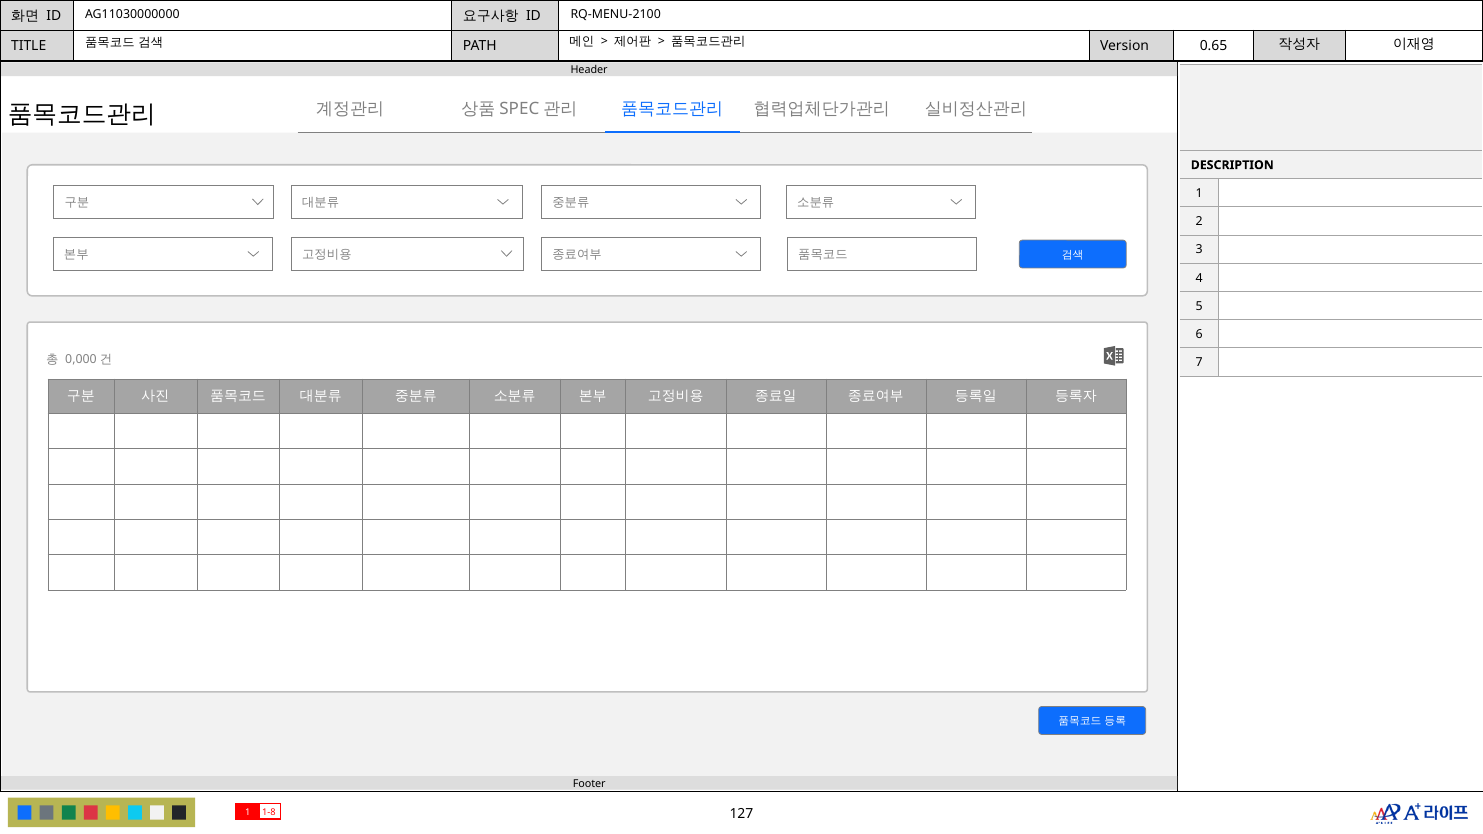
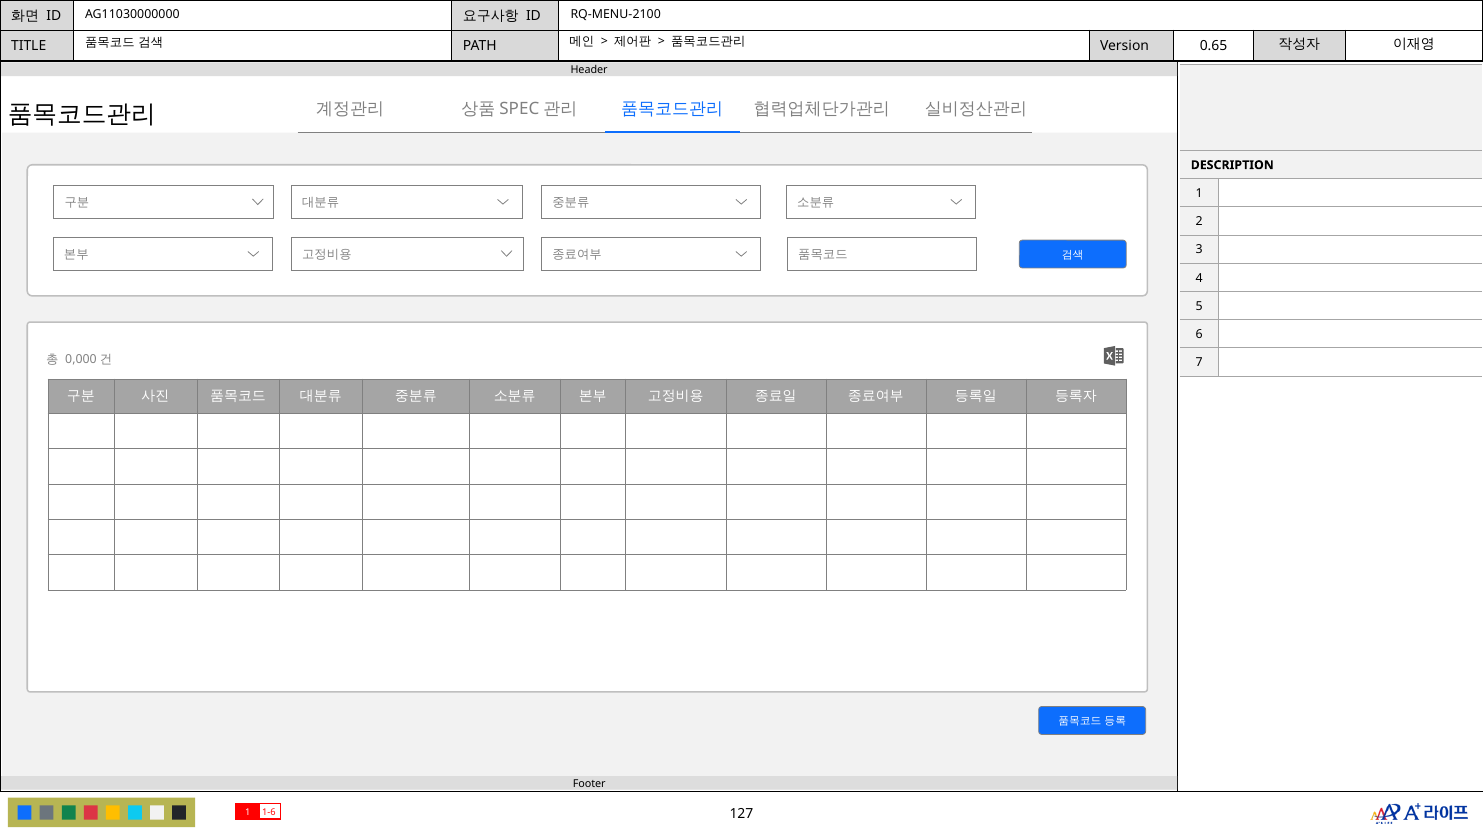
1-8: 1-8 -> 1-6 (269, 812)
